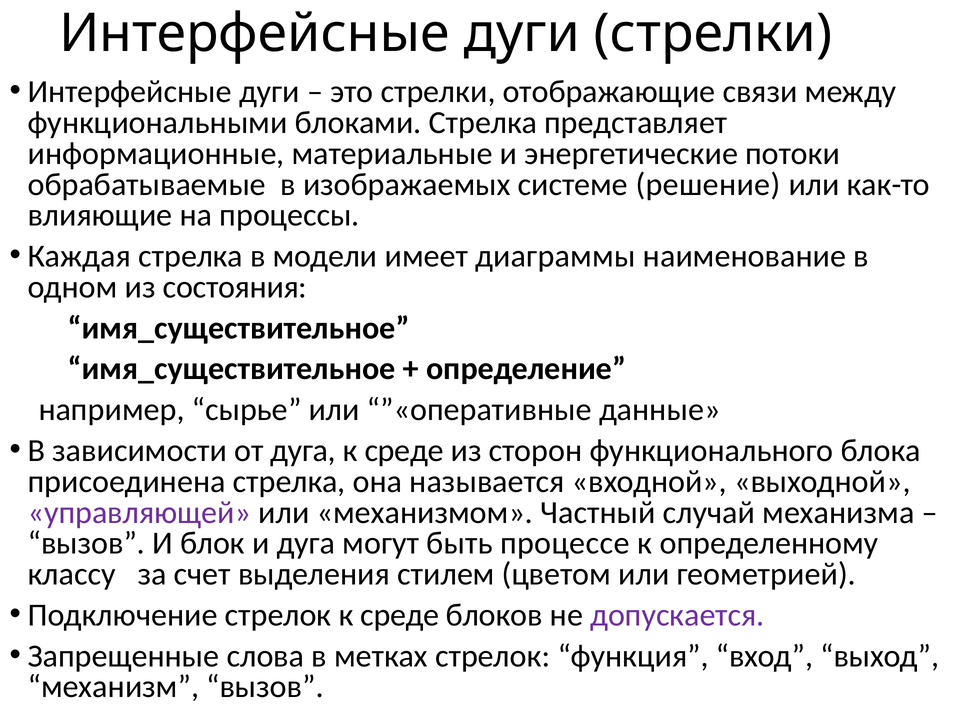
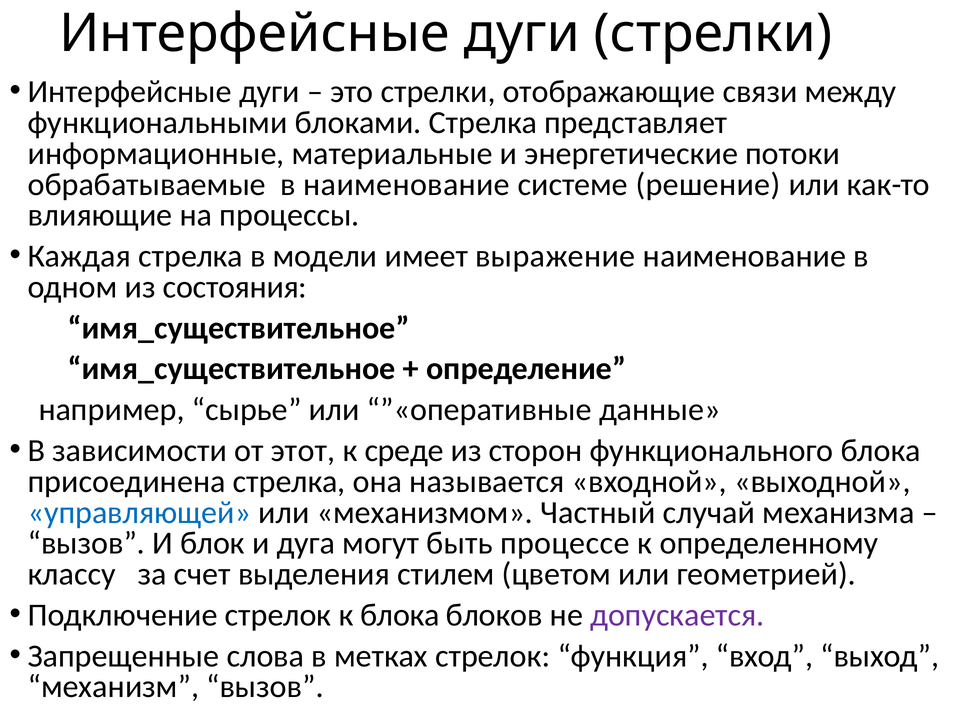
в изображаемых: изображаемых -> наименование (407, 184)
диаграммы: диаграммы -> выражение (555, 256)
от дуга: дуга -> этот (303, 451)
управляющей colour: purple -> blue (139, 512)
стрелок к среде: среде -> блока (400, 615)
